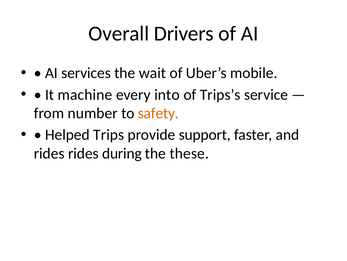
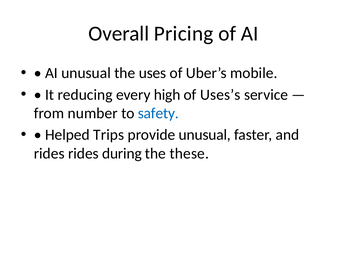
Drivers: Drivers -> Pricing (184, 34)
AI services: services -> unusual (86, 73)
wait: wait -> uses (153, 73)
machine: machine -> reducing (85, 94)
into: into -> high (167, 94)
Trips’s: Trips’s -> Uses’s (220, 94)
safety colour: orange -> blue (158, 113)
provide support: support -> unusual (205, 135)
